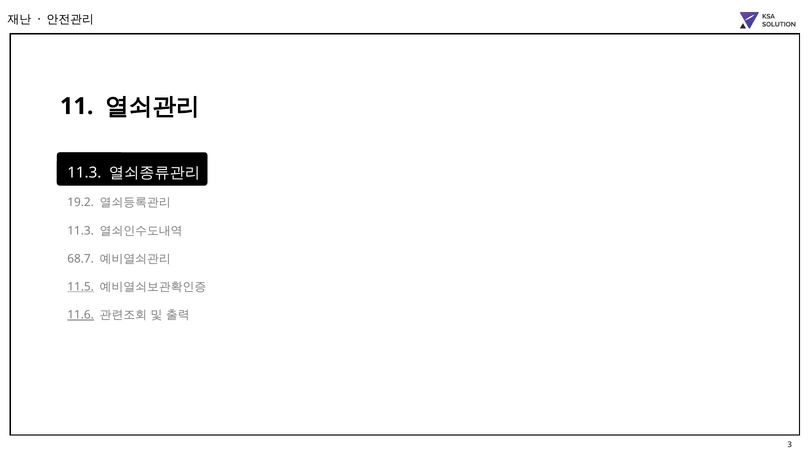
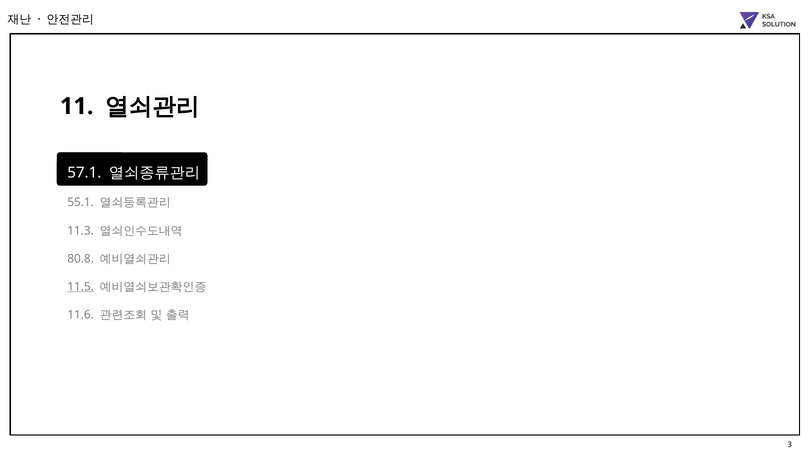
11.3: 11.3 -> 57.1 (84, 173)
19.2: 19.2 -> 55.1 (81, 203)
68.7: 68.7 -> 80.8 (81, 259)
11.6 underline: present -> none (81, 315)
